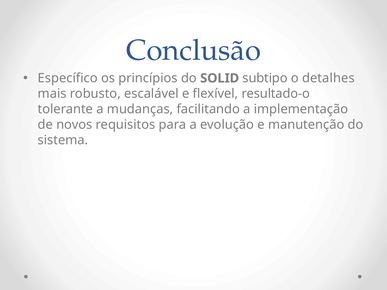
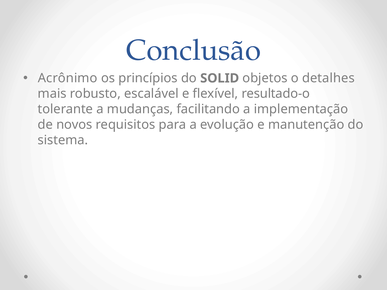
Específico: Específico -> Acrônimo (68, 78)
subtipo: subtipo -> objetos (265, 78)
